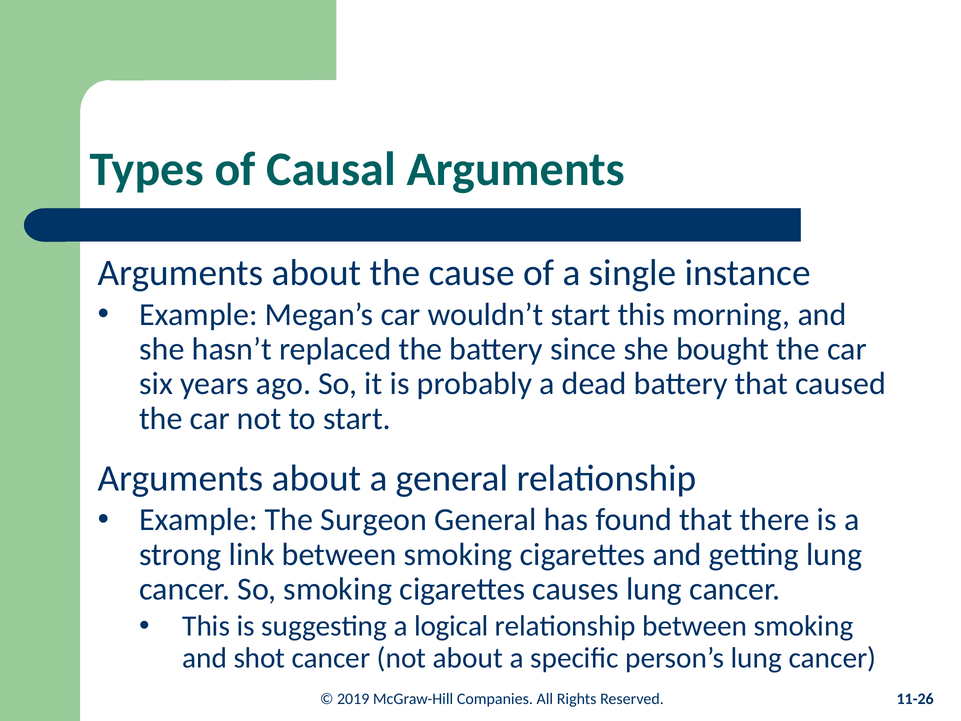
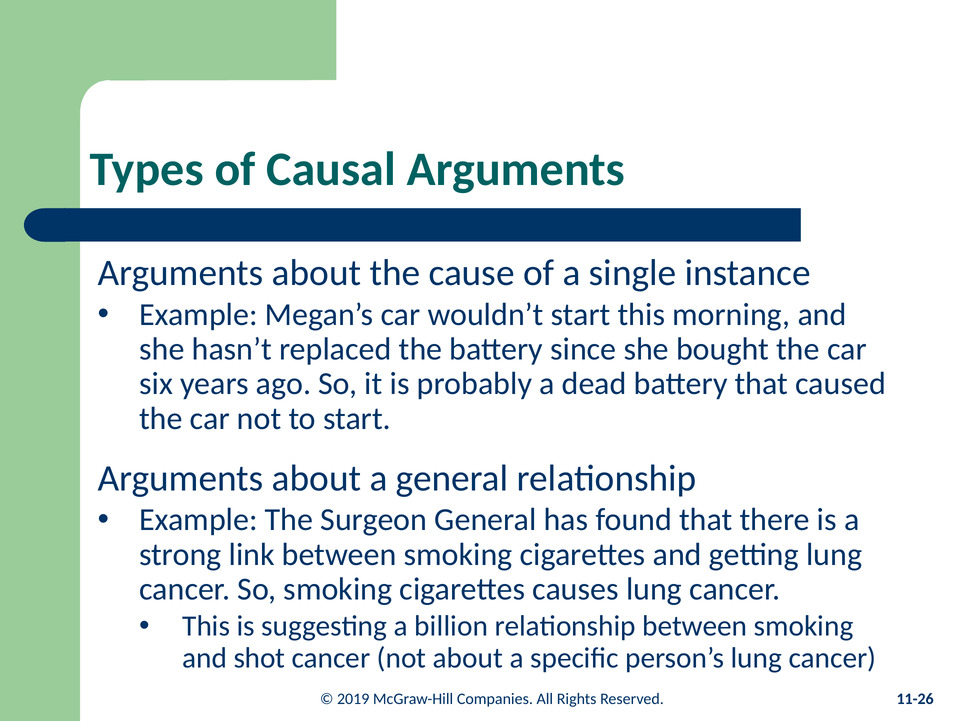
logical: logical -> billion (451, 626)
